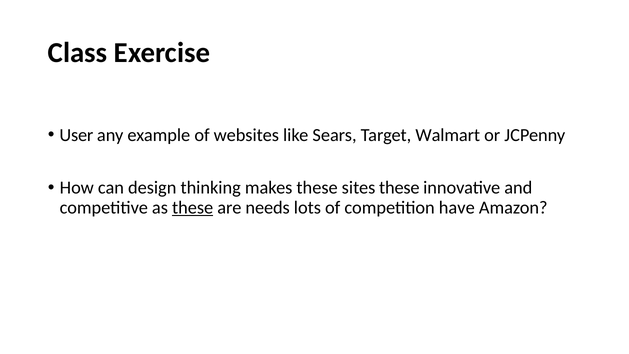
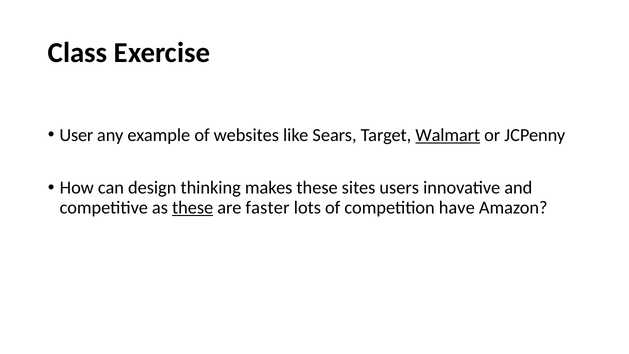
Walmart underline: none -> present (448, 135)
sites these: these -> users (399, 188)
needs: needs -> faster (267, 207)
